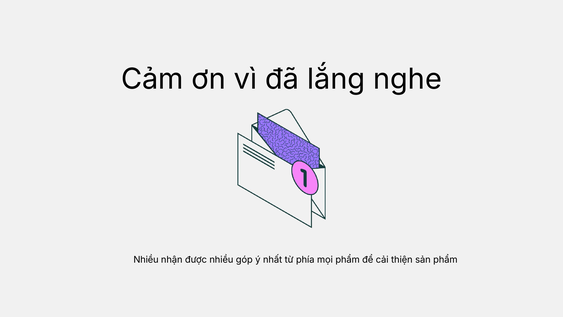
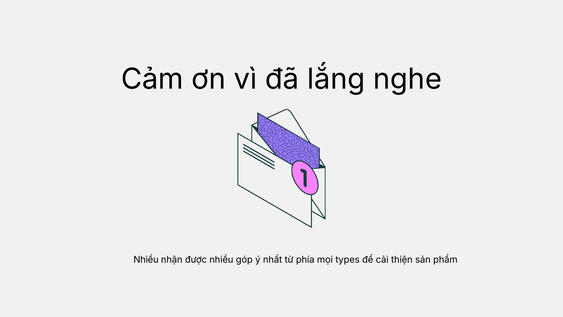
mọi phẩm: phẩm -> types (348, 259)
